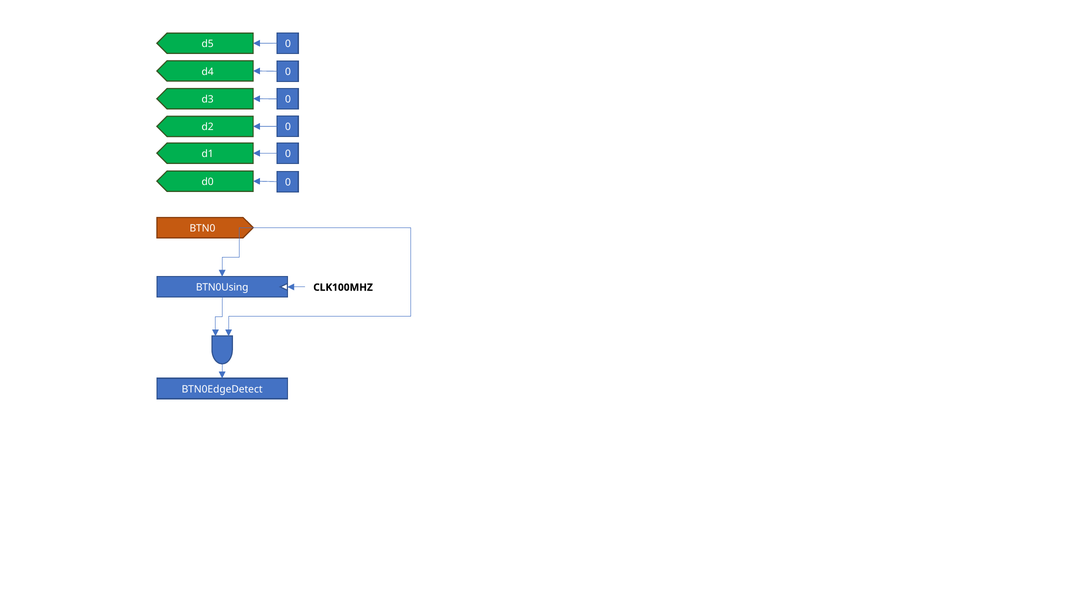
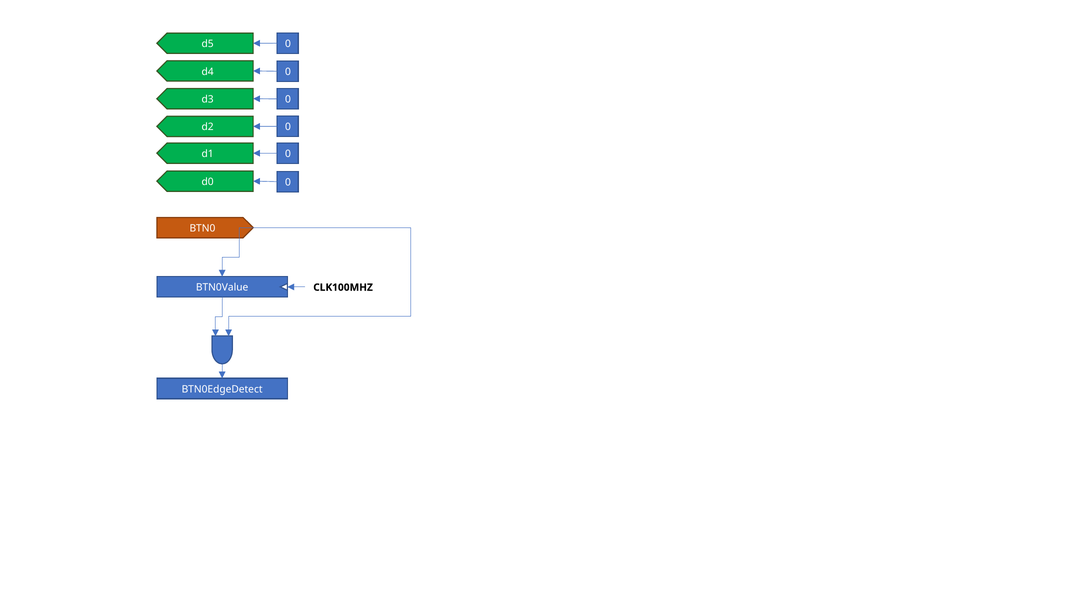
BTN0Using: BTN0Using -> BTN0Value (222, 287)
